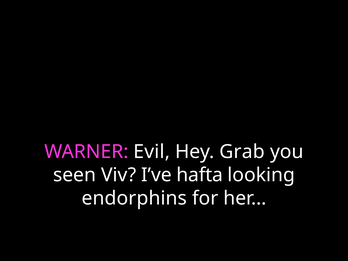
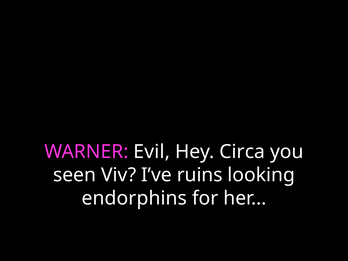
Grab: Grab -> Circa (242, 152)
hafta: hafta -> ruins (200, 175)
